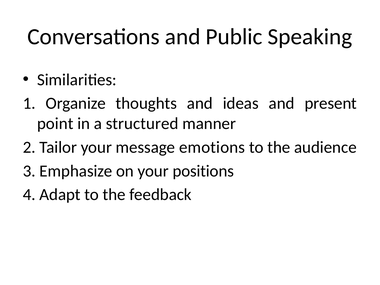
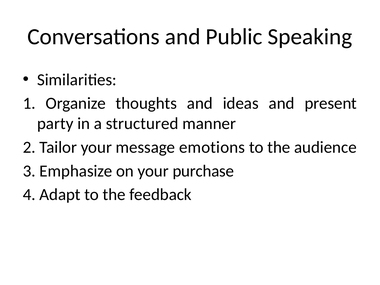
point: point -> party (55, 124)
positions: positions -> purchase (203, 171)
